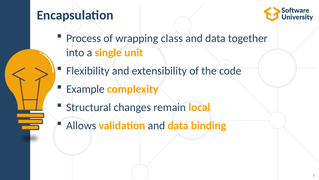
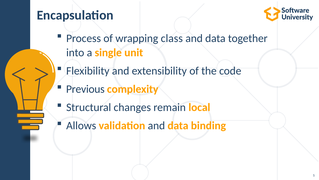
Example: Example -> Previous (85, 89)
